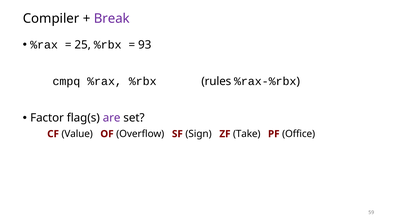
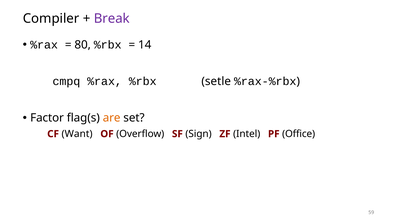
25: 25 -> 80 (83, 45)
93: 93 -> 14 (145, 45)
rules: rules -> setle (216, 81)
are colour: purple -> orange (112, 118)
Value: Value -> Want (77, 134)
Take: Take -> Intel (247, 134)
